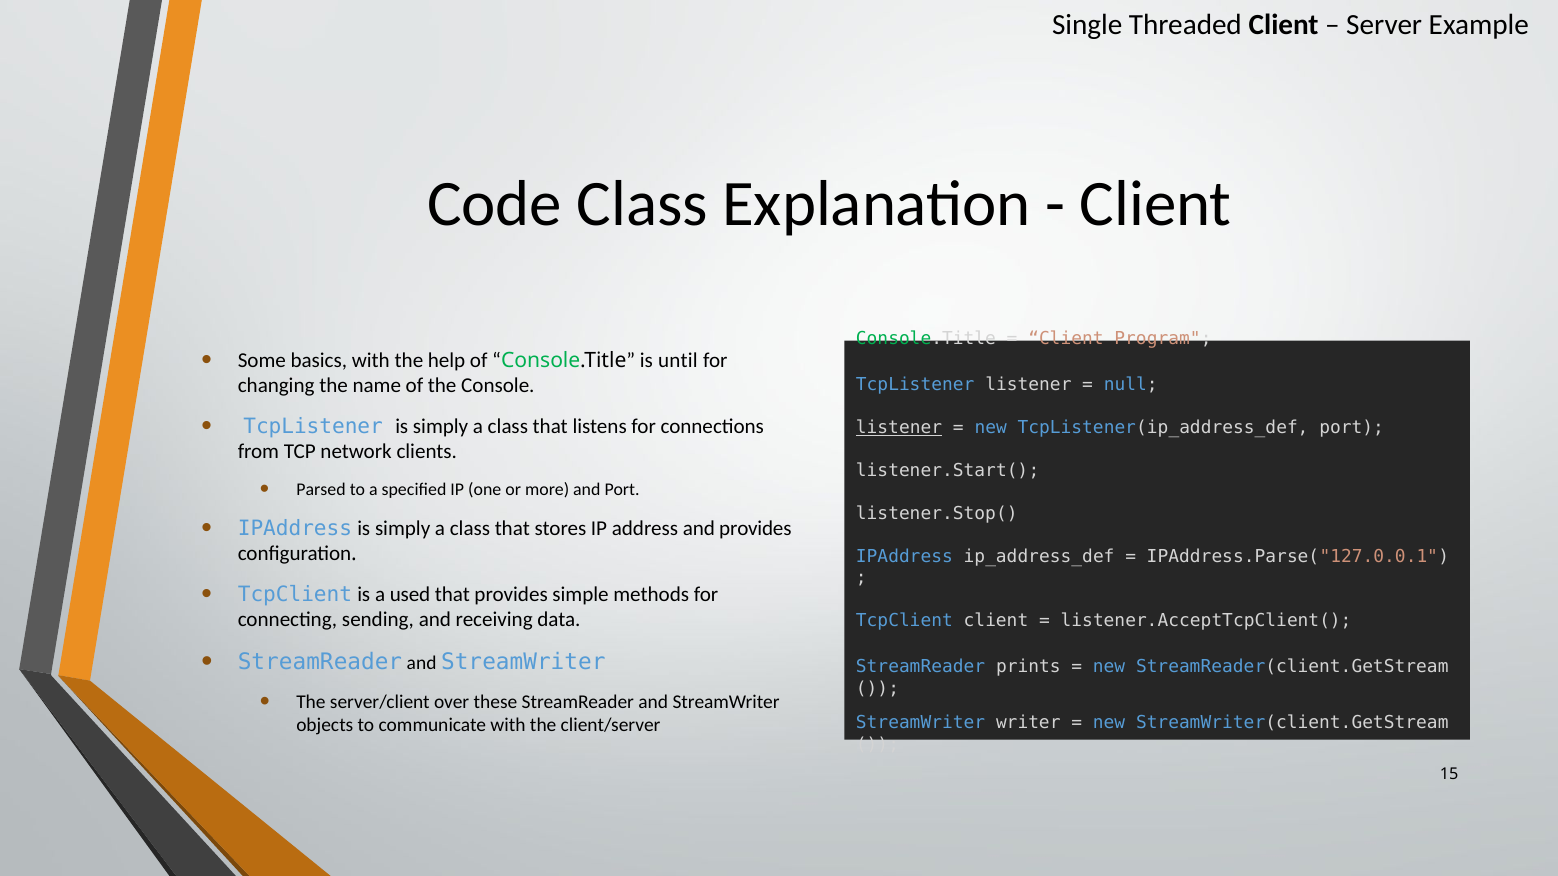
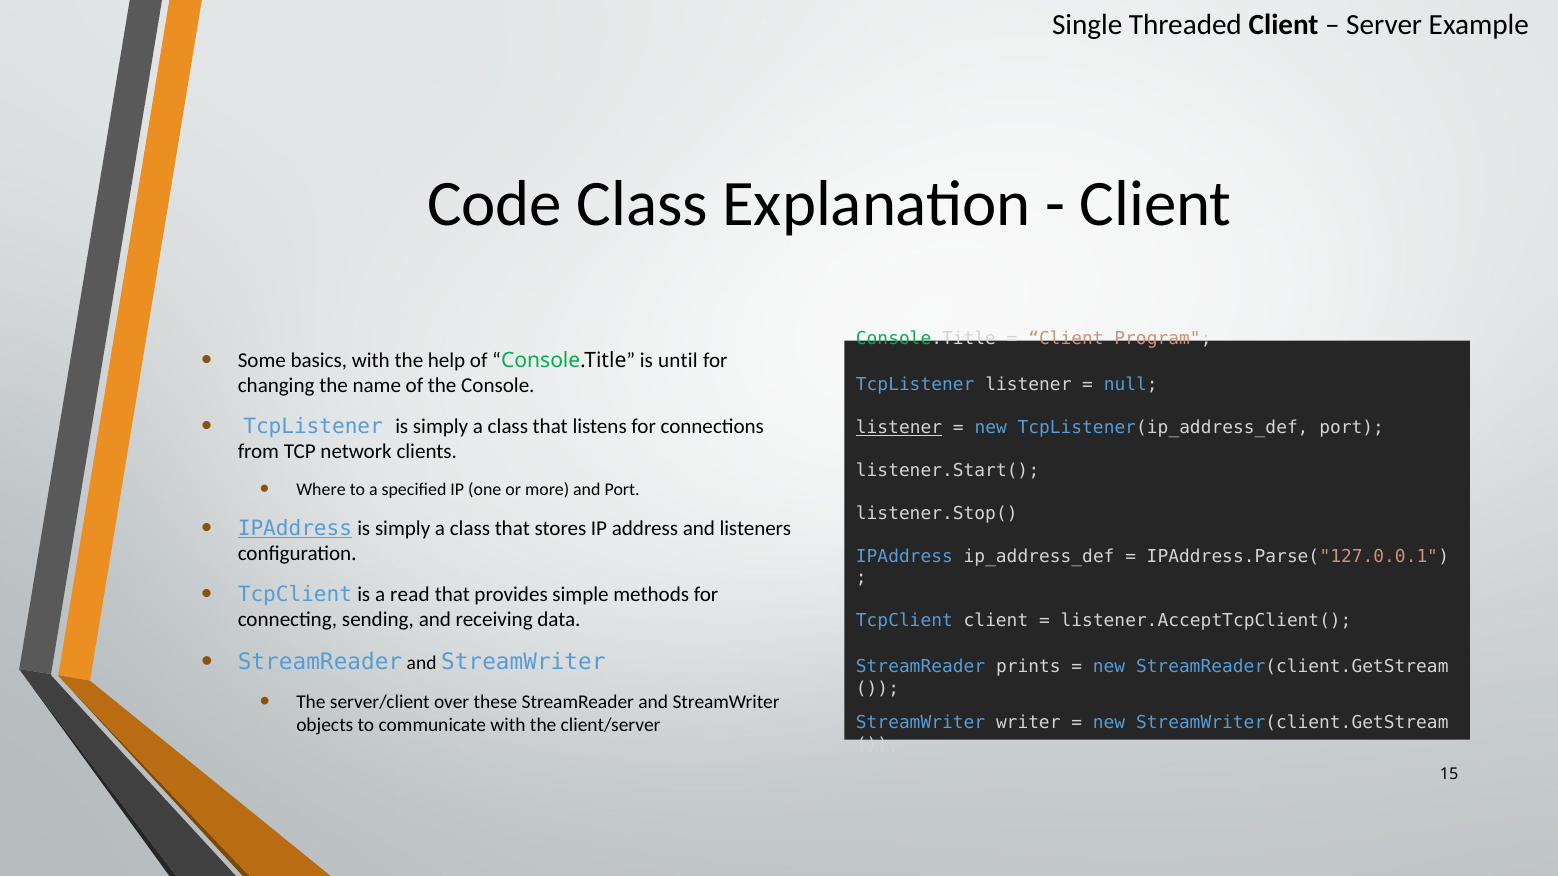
Parsed: Parsed -> Where (321, 490)
IPAddress underline: none -> present (295, 529)
and provides: provides -> listeners (755, 529)
used: used -> read (410, 595)
